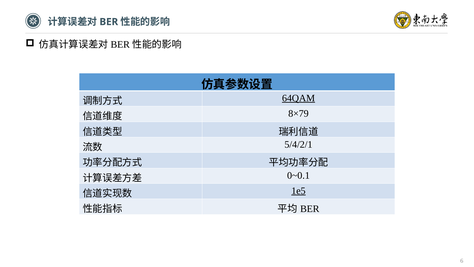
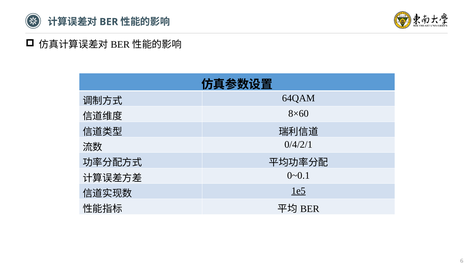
64QAM underline: present -> none (298, 98)
8×79: 8×79 -> 8×60 (298, 113)
5/4/2/1: 5/4/2/1 -> 0/4/2/1 (298, 144)
